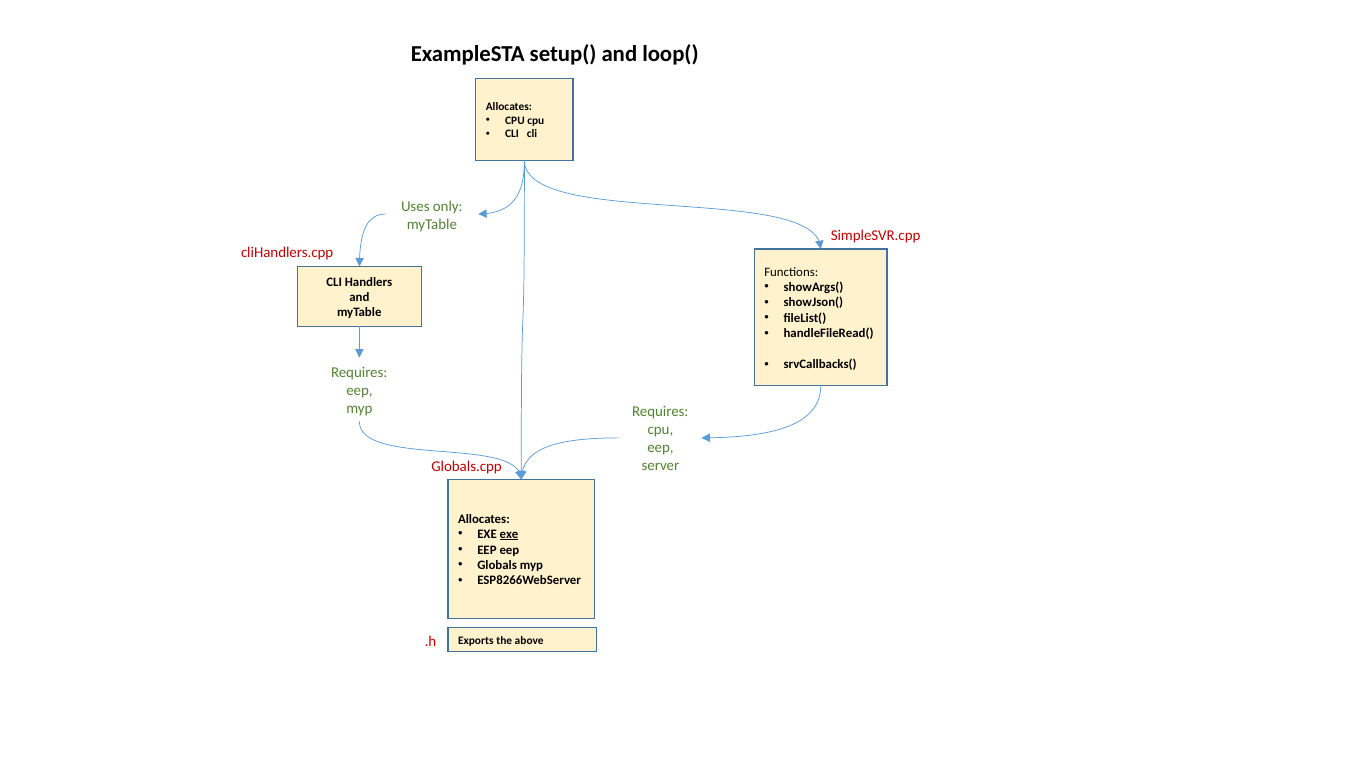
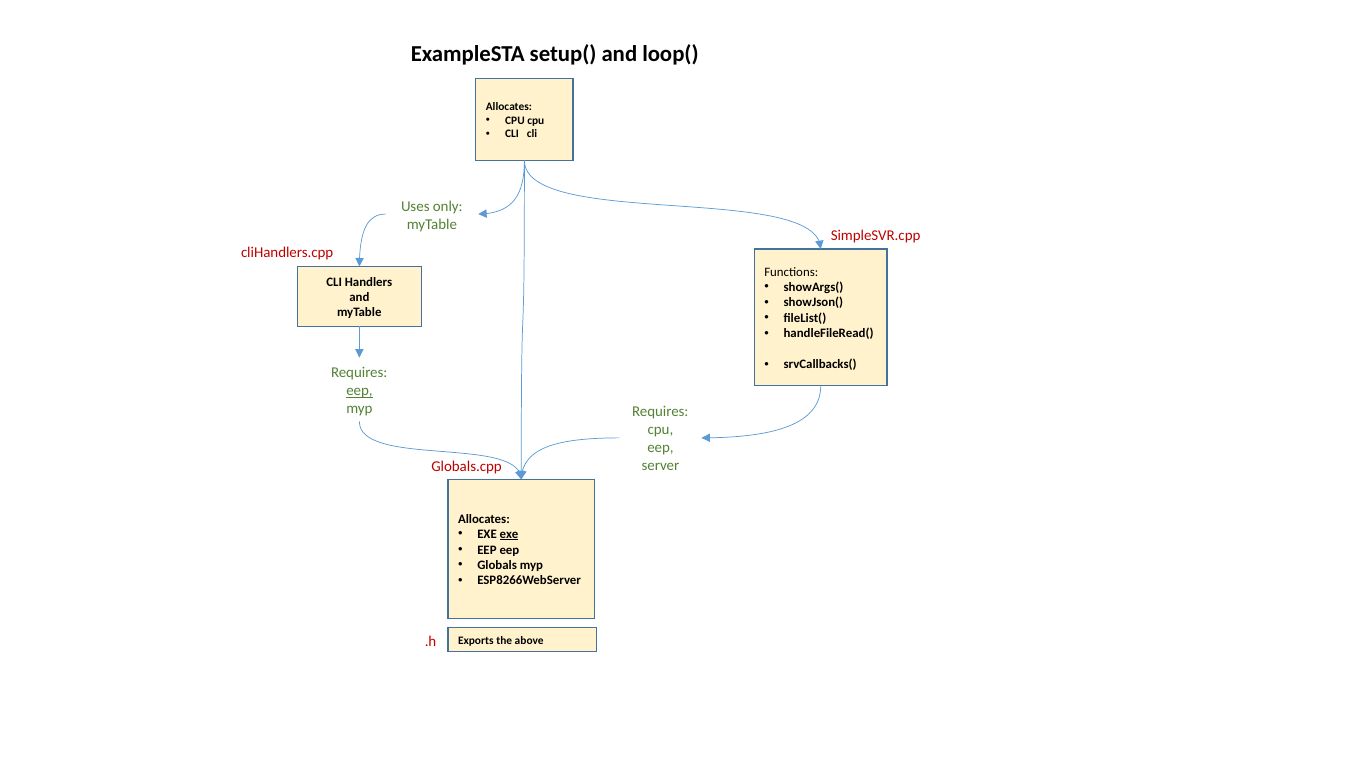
eep underline: none -> present (359, 391)
